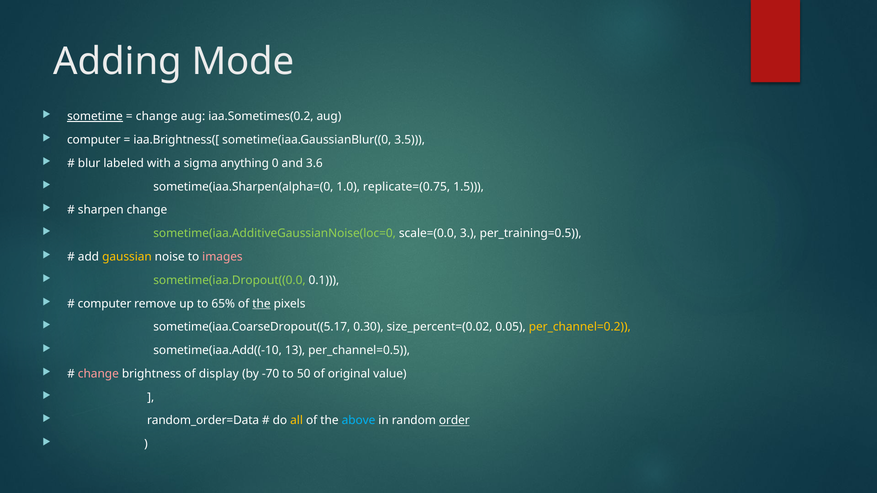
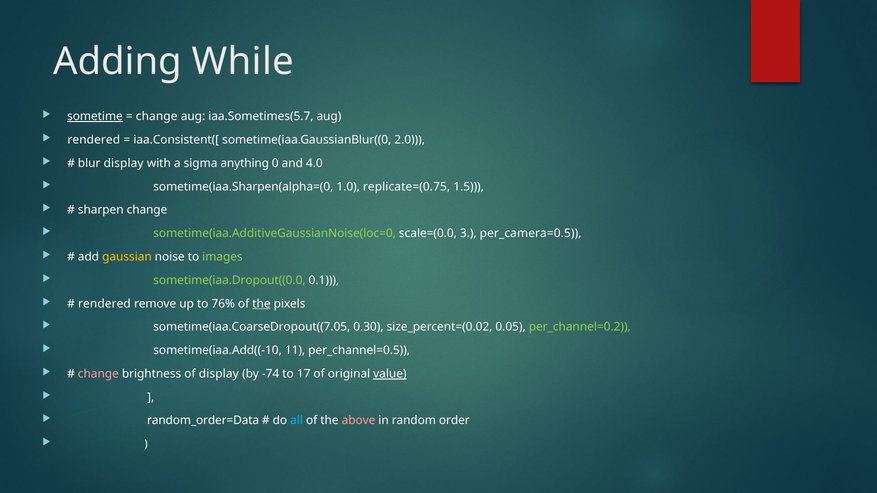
Mode: Mode -> While (243, 62)
iaa.Sometimes(0.2: iaa.Sometimes(0.2 -> iaa.Sometimes(5.7 (261, 117)
computer: computer -> rendered (94, 140)
iaa.Brightness([: iaa.Brightness([ -> iaa.Consistent([ (176, 140)
3.5: 3.5 -> 2.0 (410, 140)
blur labeled: labeled -> display (124, 163)
3.6: 3.6 -> 4.0 (314, 163)
per_training=0.5: per_training=0.5 -> per_camera=0.5 (531, 234)
images colour: pink -> light green (222, 257)
computer: computer -> rendered (104, 304)
65%: 65% -> 76% (223, 304)
sometime(iaa.CoarseDropout((5.17: sometime(iaa.CoarseDropout((5.17 -> sometime(iaa.CoarseDropout((7.05 (252, 327)
per_channel=0.2 colour: yellow -> light green (580, 327)
13: 13 -> 11 (295, 351)
-70: -70 -> -74 (271, 374)
50: 50 -> 17 (304, 374)
value underline: none -> present (390, 374)
all colour: yellow -> light blue (297, 421)
above colour: light blue -> pink (359, 421)
order underline: present -> none (454, 421)
